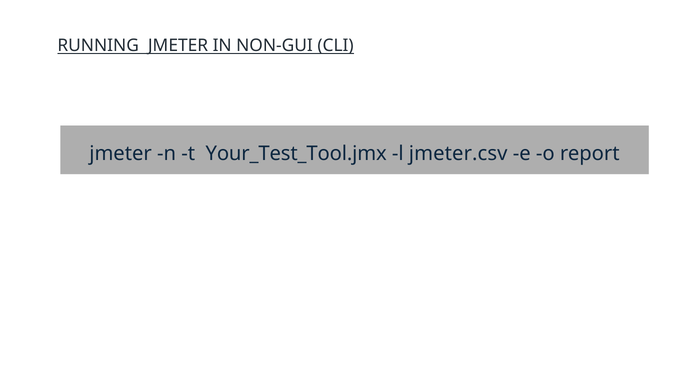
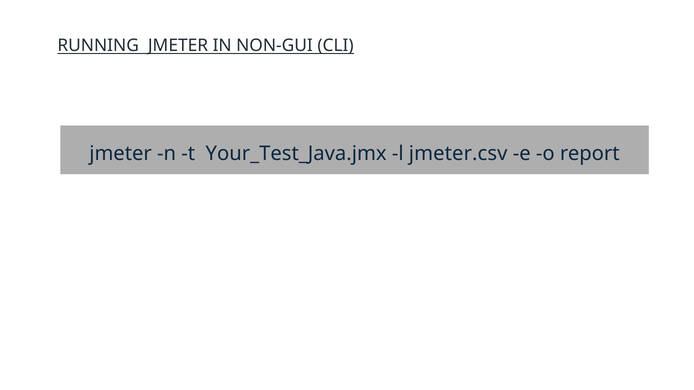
Your_Test_Tool.jmx: Your_Test_Tool.jmx -> Your_Test_Java.jmx (296, 154)
